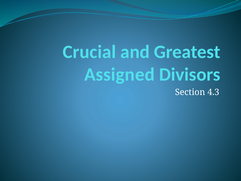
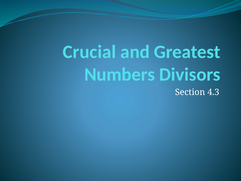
Assigned: Assigned -> Numbers (120, 74)
